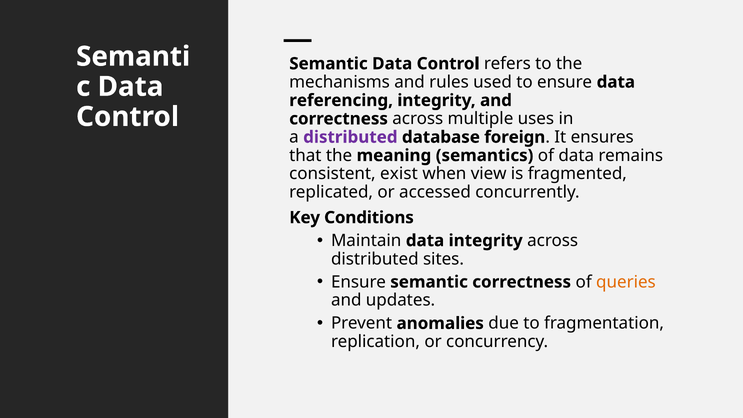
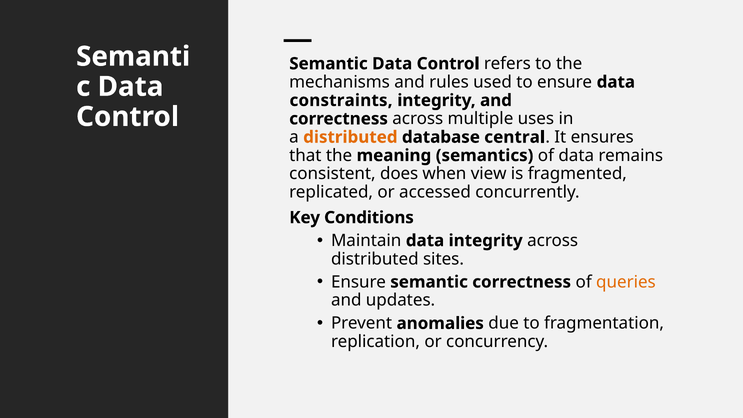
referencing: referencing -> constraints (341, 100)
distributed colour: purple -> orange (350, 137)
foreign: foreign -> central (515, 137)
exist: exist -> does (399, 174)
